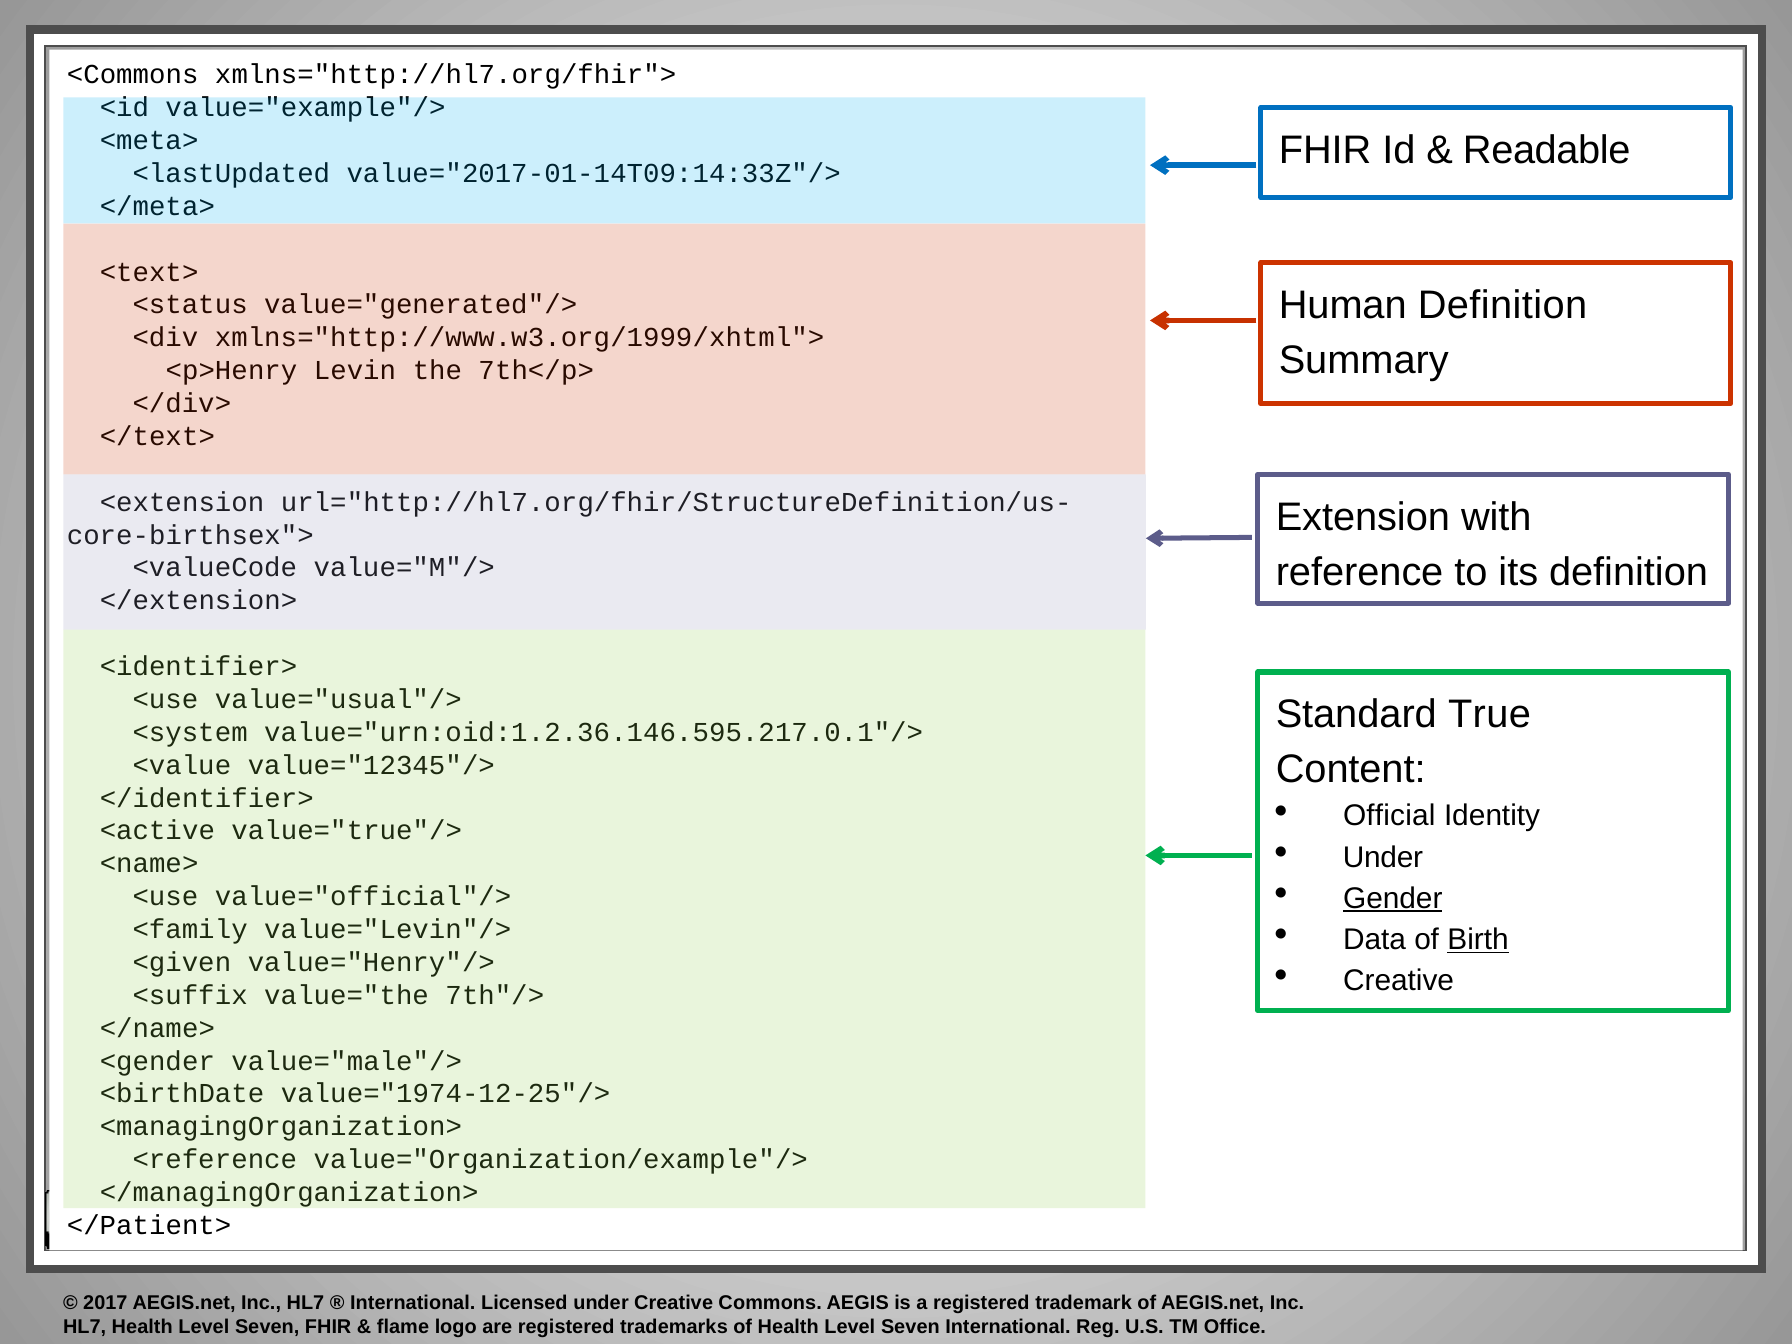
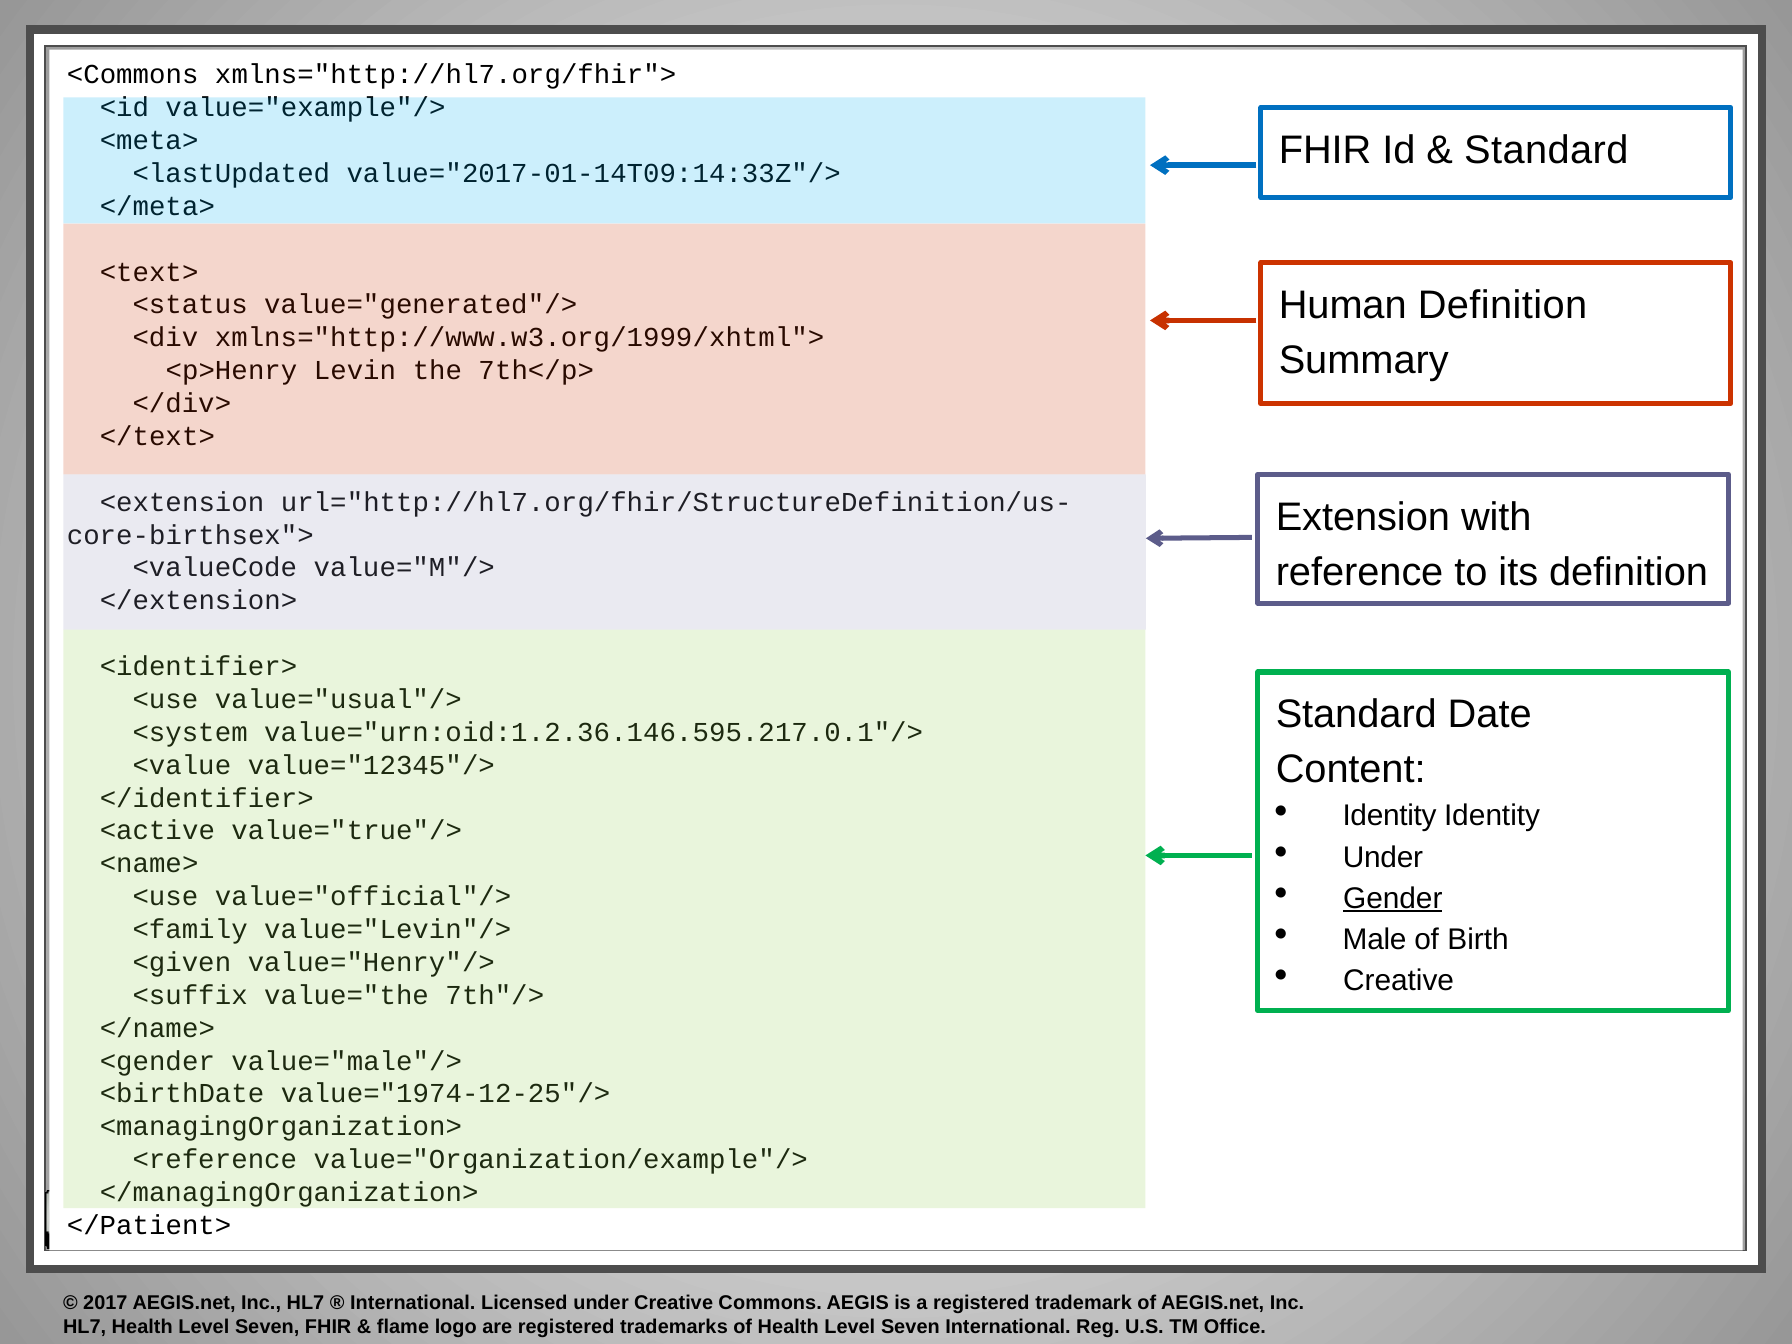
Readable: Readable -> Standard (1546, 150)
True: True -> Date (1490, 715)
Official: Official -> Identity (1390, 816)
Data: Data -> Male (1375, 940)
Birth underline: present -> none (1478, 940)
